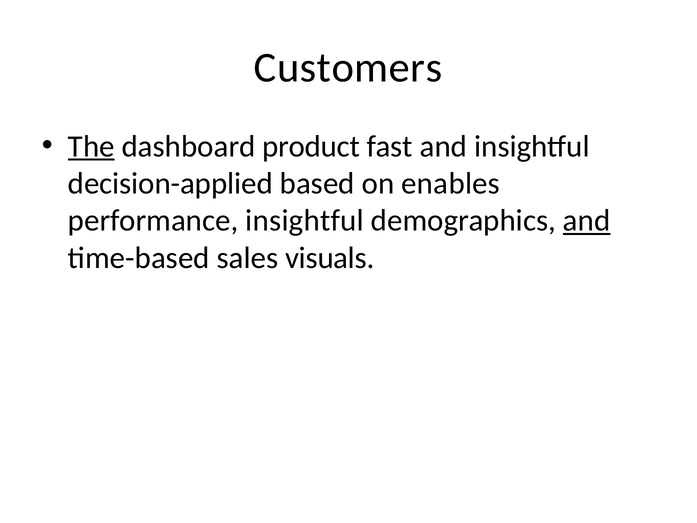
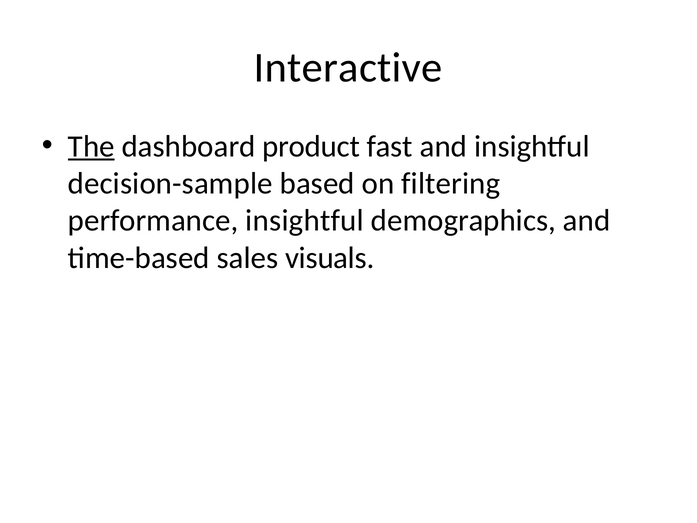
Customers: Customers -> Interactive (348, 67)
decision-applied: decision-applied -> decision-sample (170, 183)
enables: enables -> filtering (451, 183)
and underline: present -> none (587, 221)
